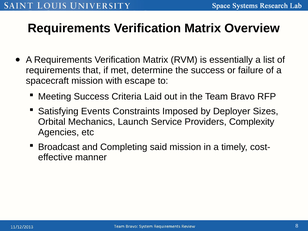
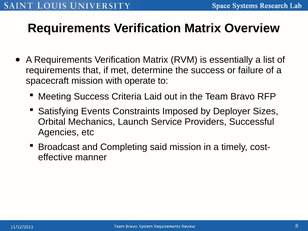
escape: escape -> operate (140, 81)
Complexity: Complexity -> Successful (252, 122)
